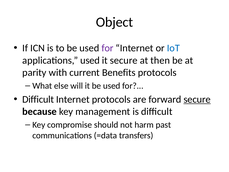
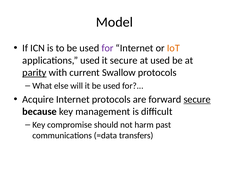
Object: Object -> Model (114, 22)
IoT colour: blue -> orange (173, 48)
at then: then -> used (160, 60)
parity underline: none -> present (34, 72)
Benefits: Benefits -> Swallow (119, 72)
Difficult: Difficult -> Acquire (38, 99)
